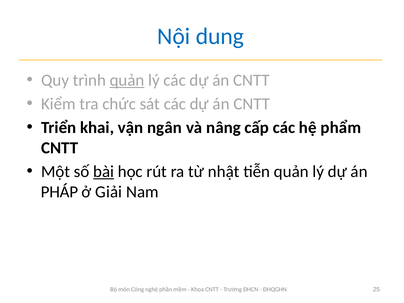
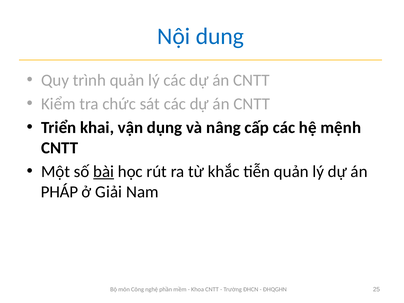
quản underline: present -> none (127, 80)
ngân: ngân -> dụng (165, 128)
phẩm: phẩm -> mệnh (341, 128)
nhật: nhật -> khắc (224, 172)
